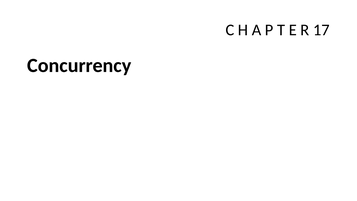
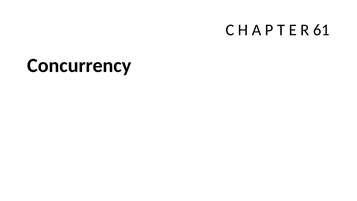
17: 17 -> 61 (321, 30)
